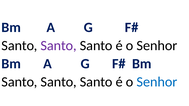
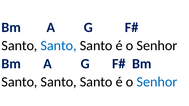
Santo colour: purple -> blue (59, 46)
